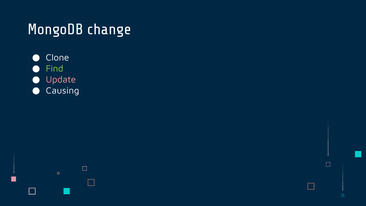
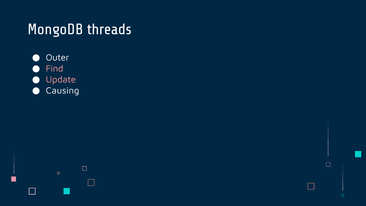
change: change -> threads (109, 29)
Clone: Clone -> Outer (58, 58)
Find colour: light green -> pink (55, 68)
